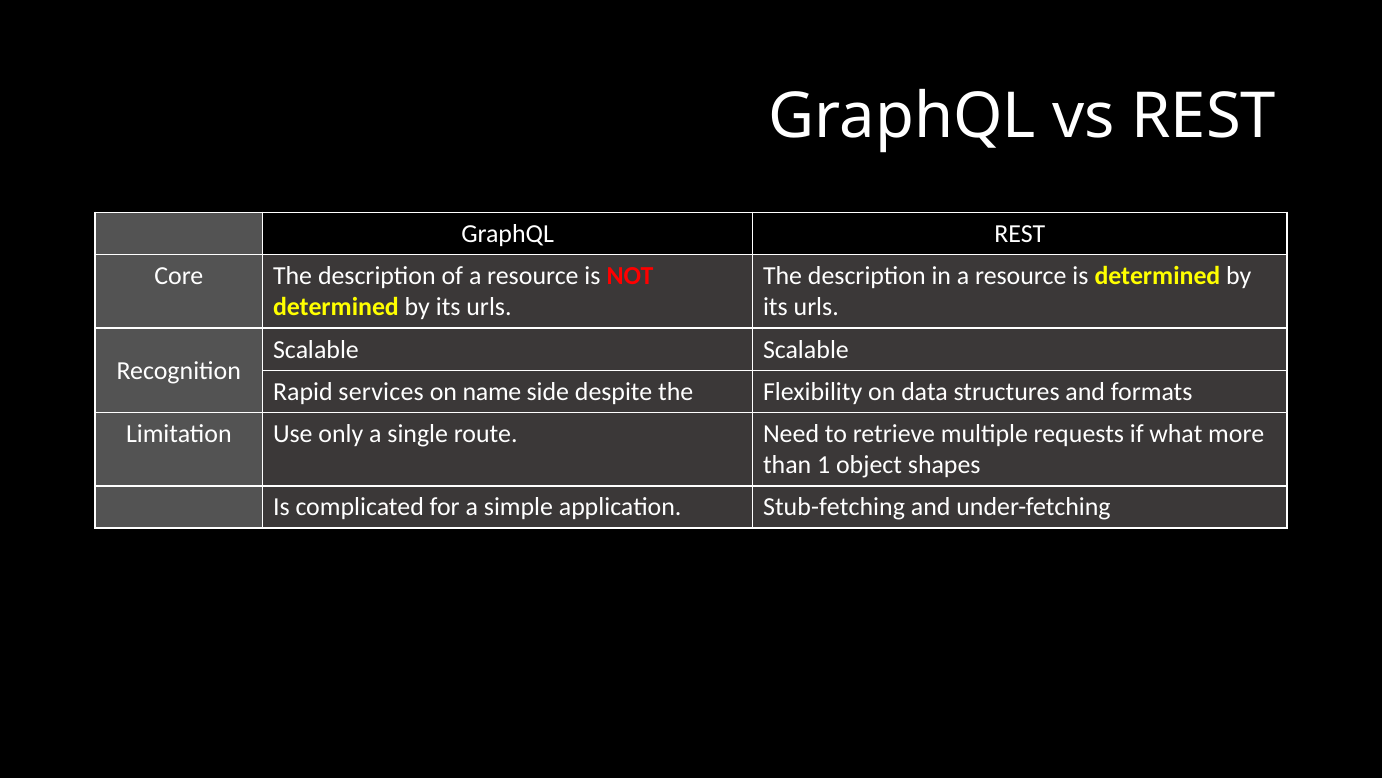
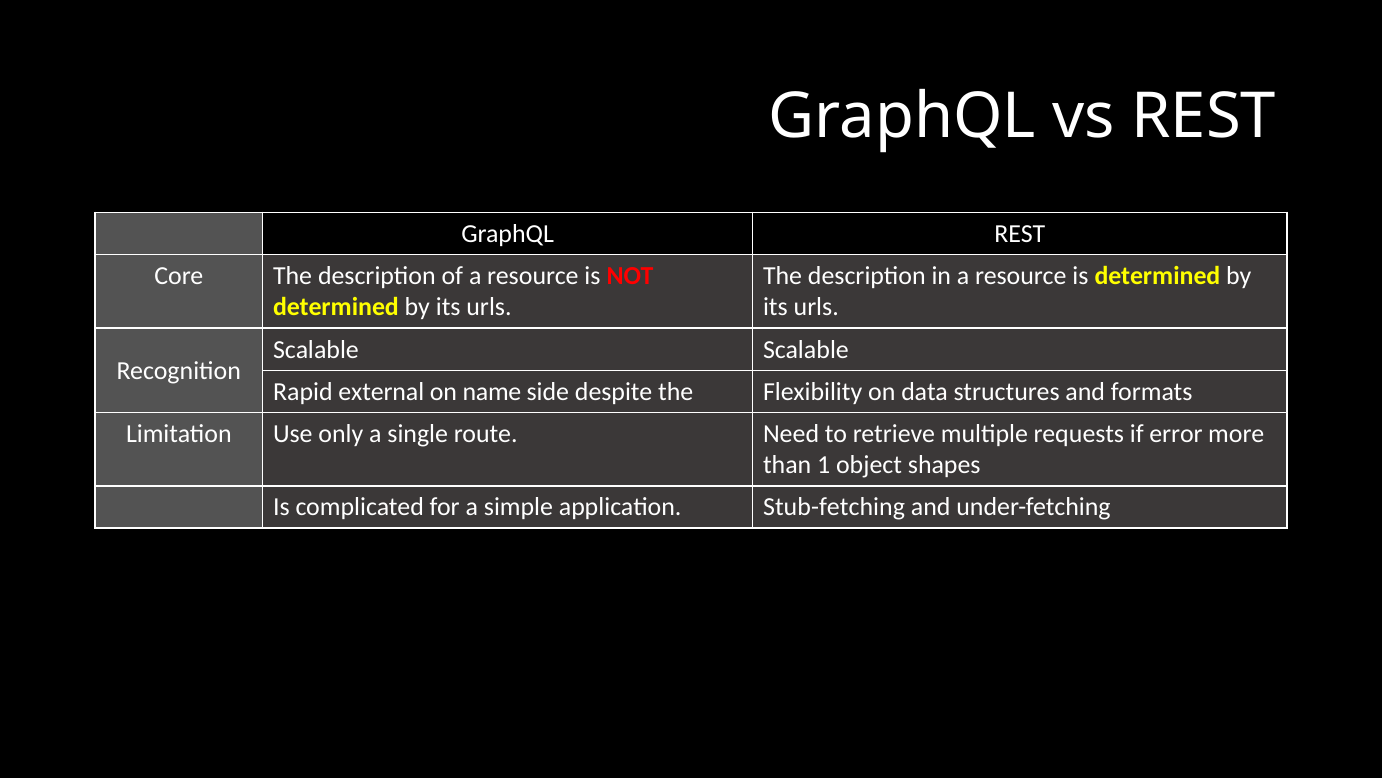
services: services -> external (381, 391)
what: what -> error (1176, 433)
